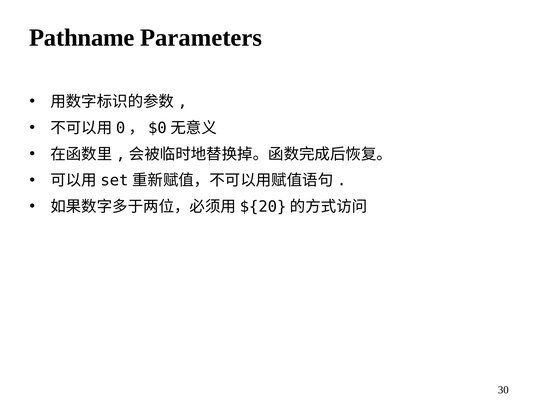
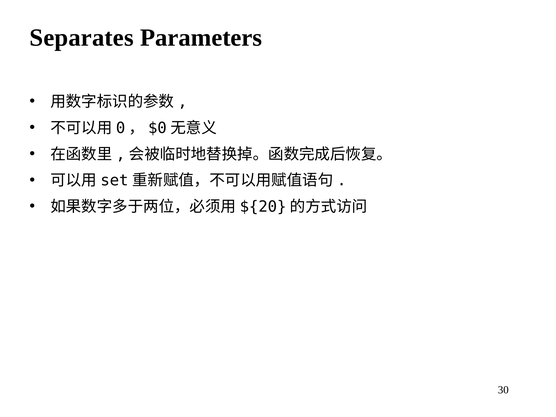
Pathname: Pathname -> Separates (82, 38)
